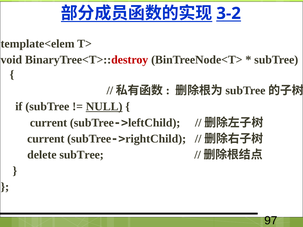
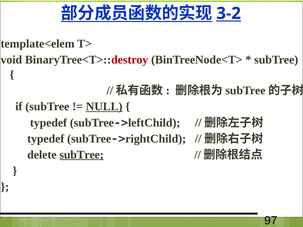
current: current -> typedef (48, 123)
current: current -> typedef (46, 139)
subTree underline: none -> present (82, 155)
